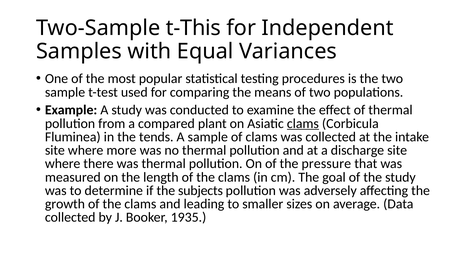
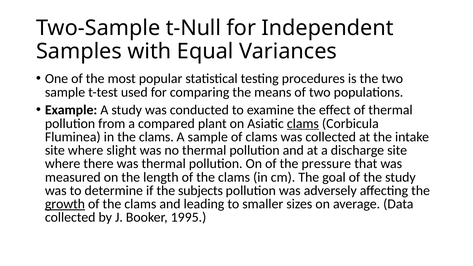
t-This: t-This -> t-Null (193, 28)
in the tends: tends -> clams (156, 137)
more: more -> slight (121, 150)
growth underline: none -> present (65, 204)
1935: 1935 -> 1995 (189, 217)
